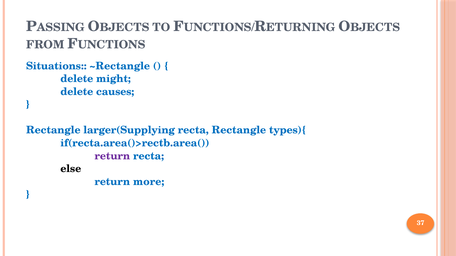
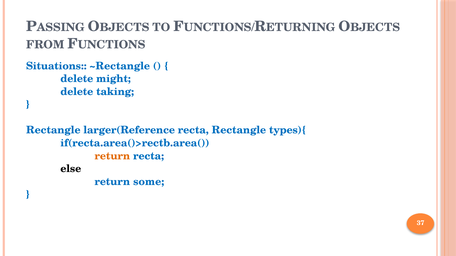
causes: causes -> taking (115, 92)
larger(Supplying: larger(Supplying -> larger(Reference (129, 130)
return colour: purple -> orange (112, 156)
more: more -> some (149, 182)
